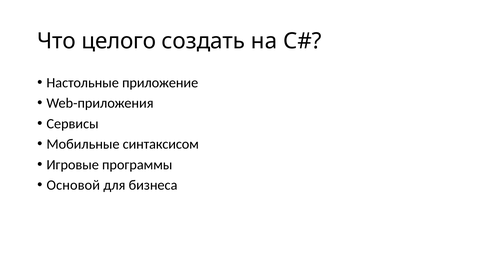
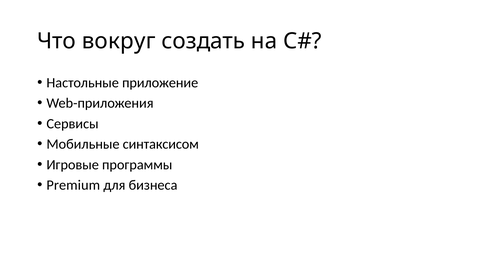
целого: целого -> вокруг (119, 41)
Основой: Основой -> Premium (73, 185)
